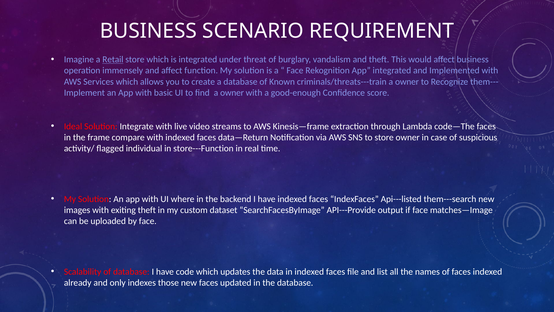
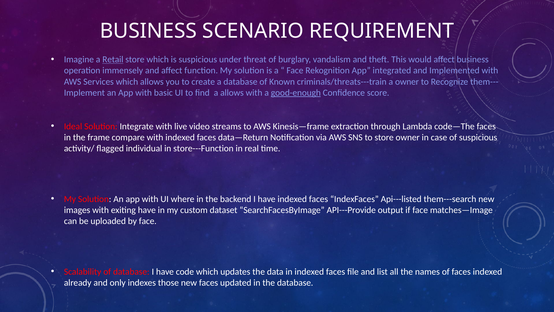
is integrated: integrated -> suspicious (198, 59)
find a owner: owner -> allows (232, 93)
good-enough underline: none -> present (296, 93)
exiting theft: theft -> have (147, 210)
